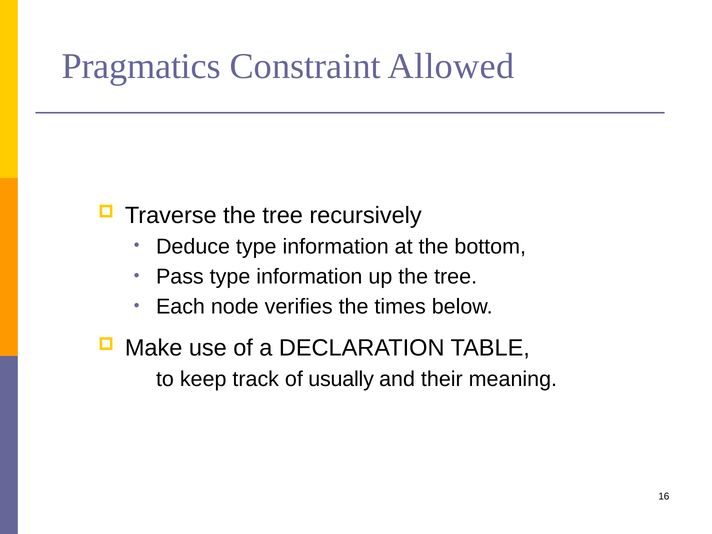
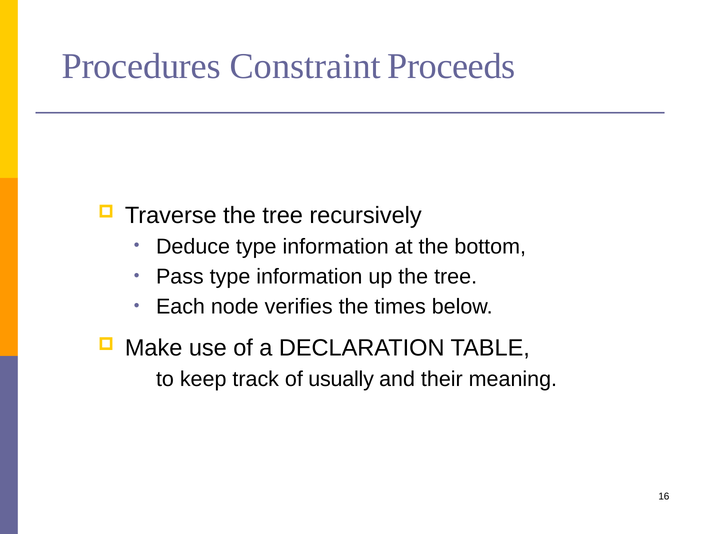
Pragmatics: Pragmatics -> Procedures (141, 66)
Allowed: Allowed -> Proceeds (451, 66)
